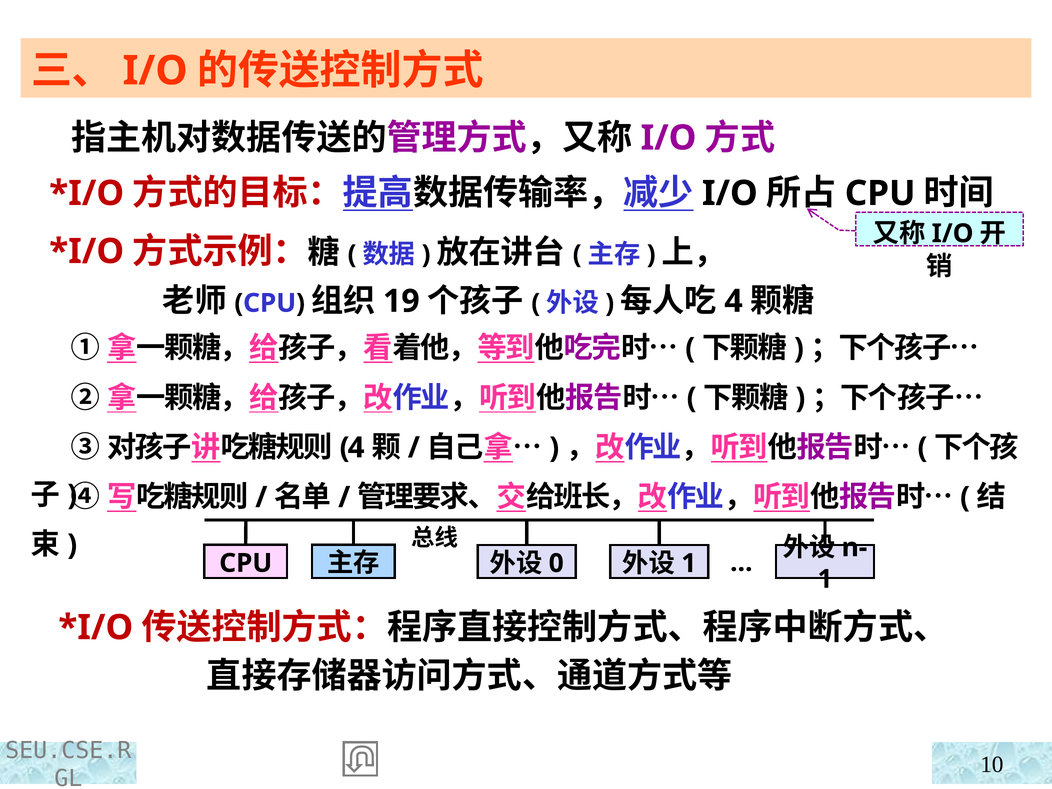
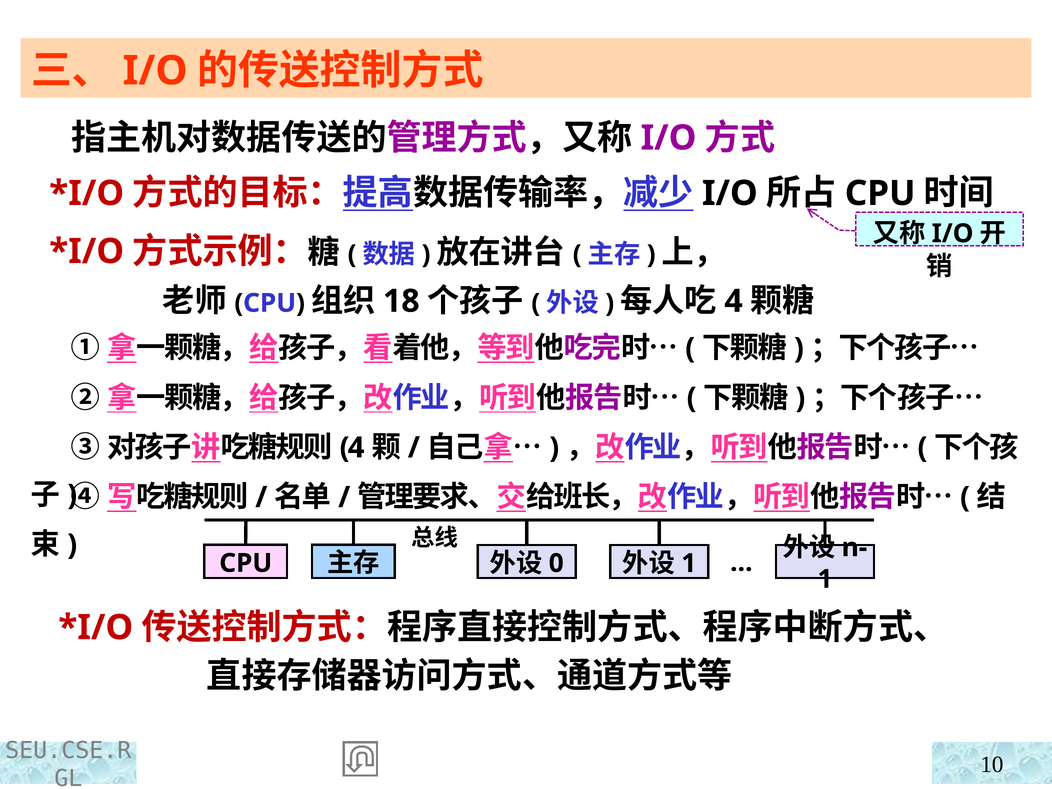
19: 19 -> 18 (401, 301)
